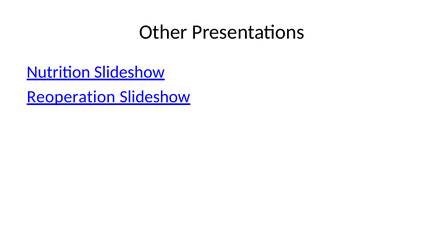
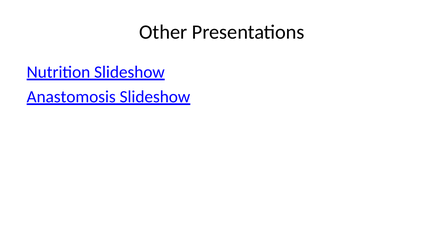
Reoperation: Reoperation -> Anastomosis (71, 97)
